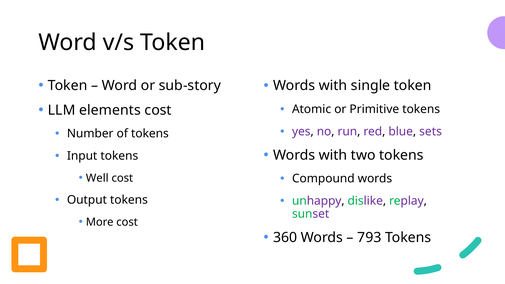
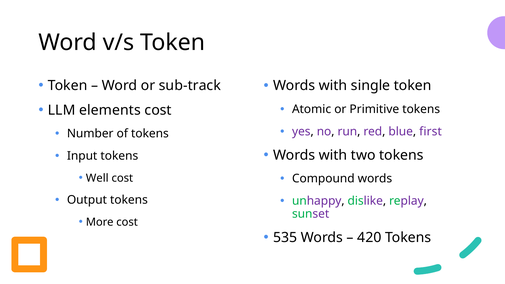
sub-story: sub-story -> sub-track (190, 86)
sets: sets -> first (431, 132)
360: 360 -> 535 (285, 237)
793: 793 -> 420 (369, 237)
